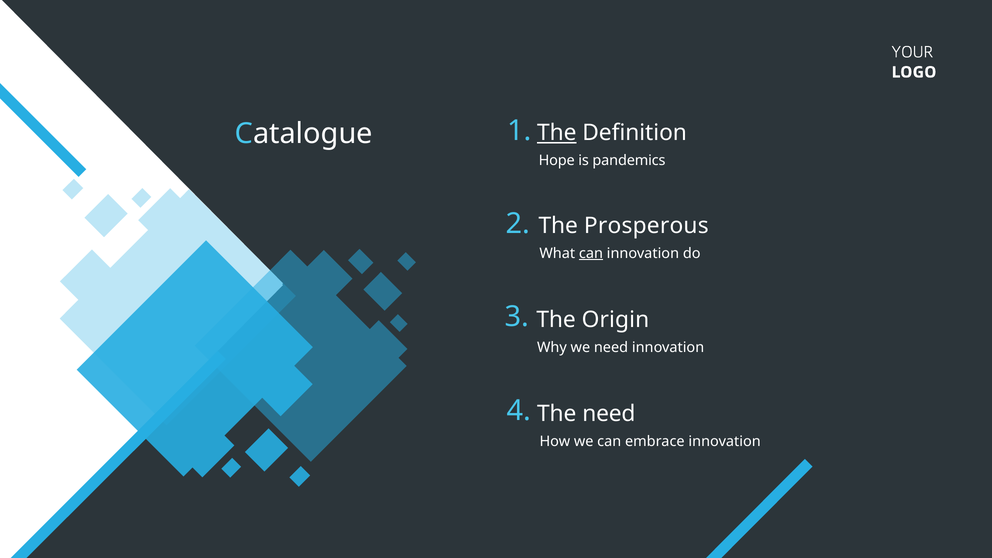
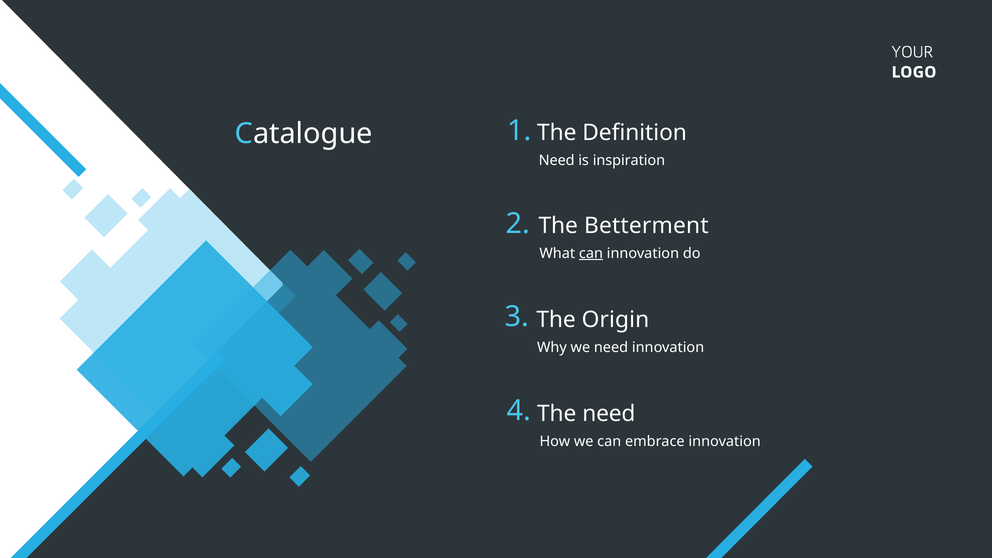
The underline: present -> none (557, 133)
Hope: Hope -> Need (557, 161)
pandemics: pandemics -> inspiration (629, 161)
Prosperous: Prosperous -> Betterment (646, 226)
